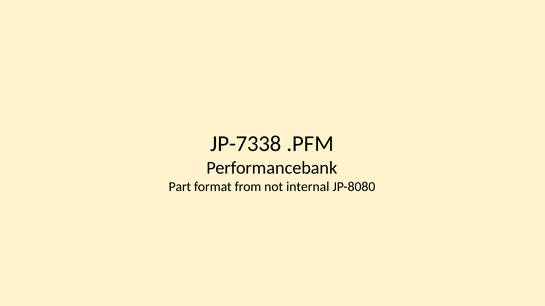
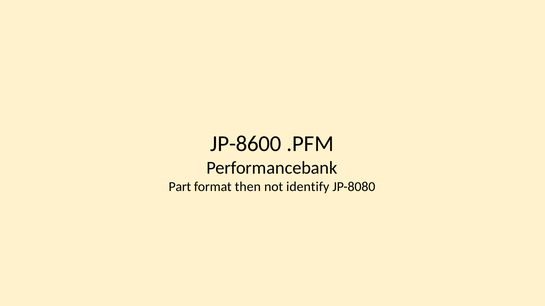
JP-7338: JP-7338 -> JP-8600 (246, 144)
from: from -> then (248, 187)
internal: internal -> identify (308, 187)
